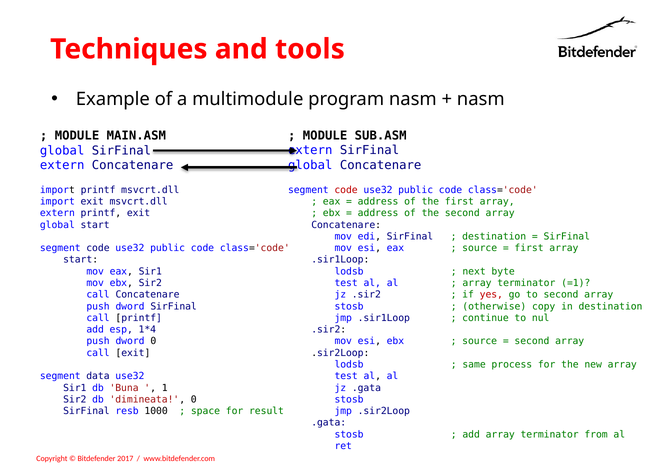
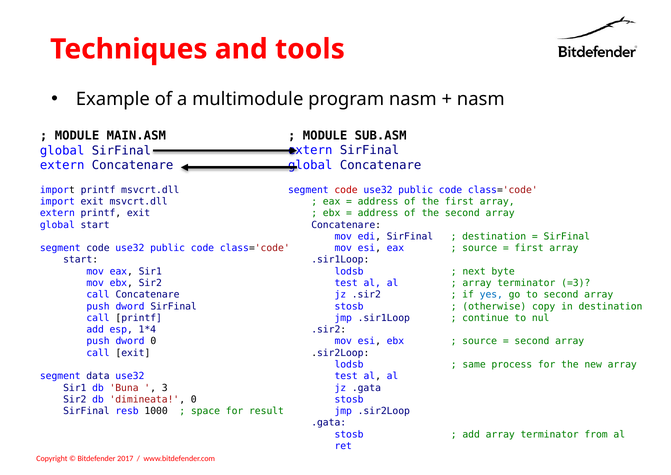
=1: =1 -> =3 (576, 283)
yes colour: red -> blue (491, 295)
1: 1 -> 3 (165, 388)
